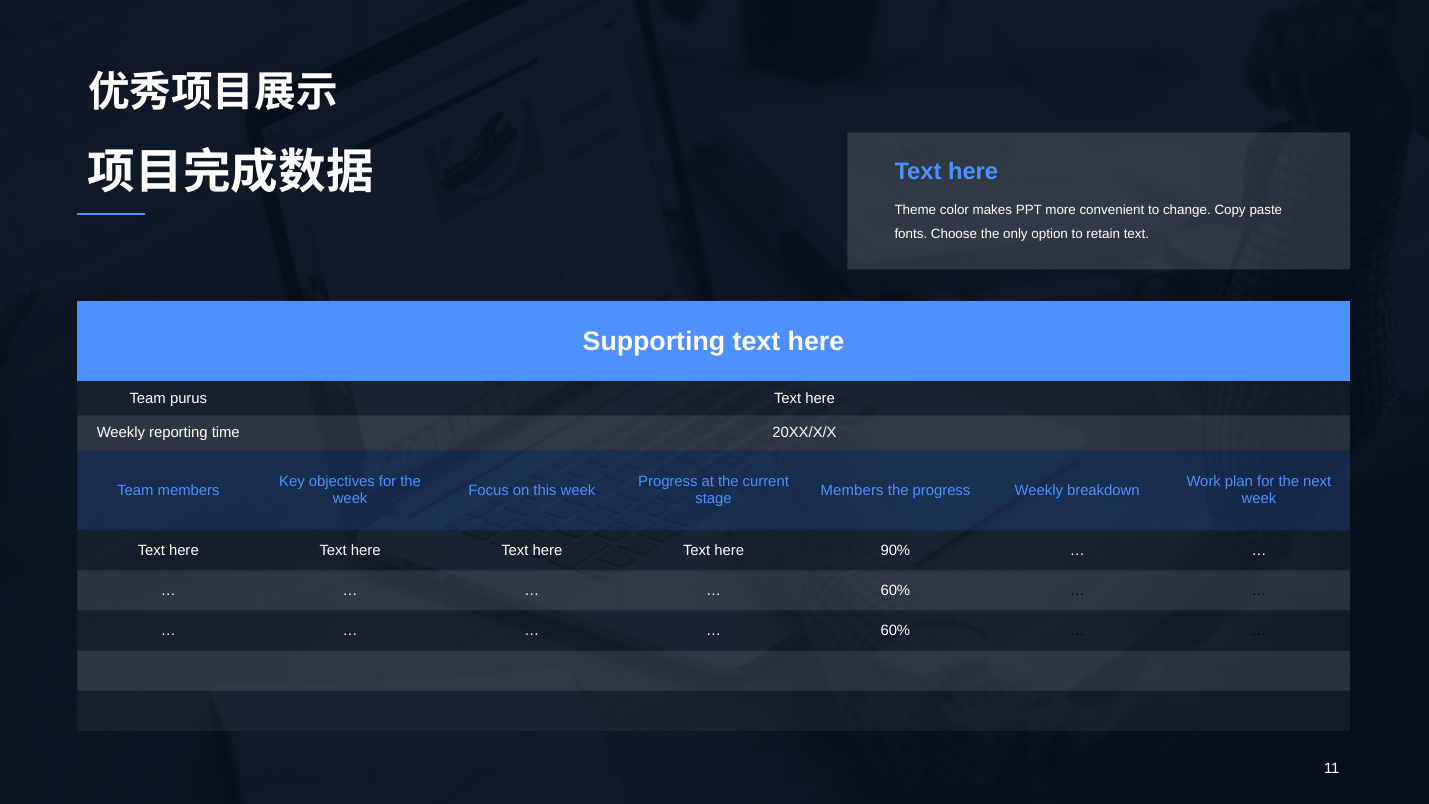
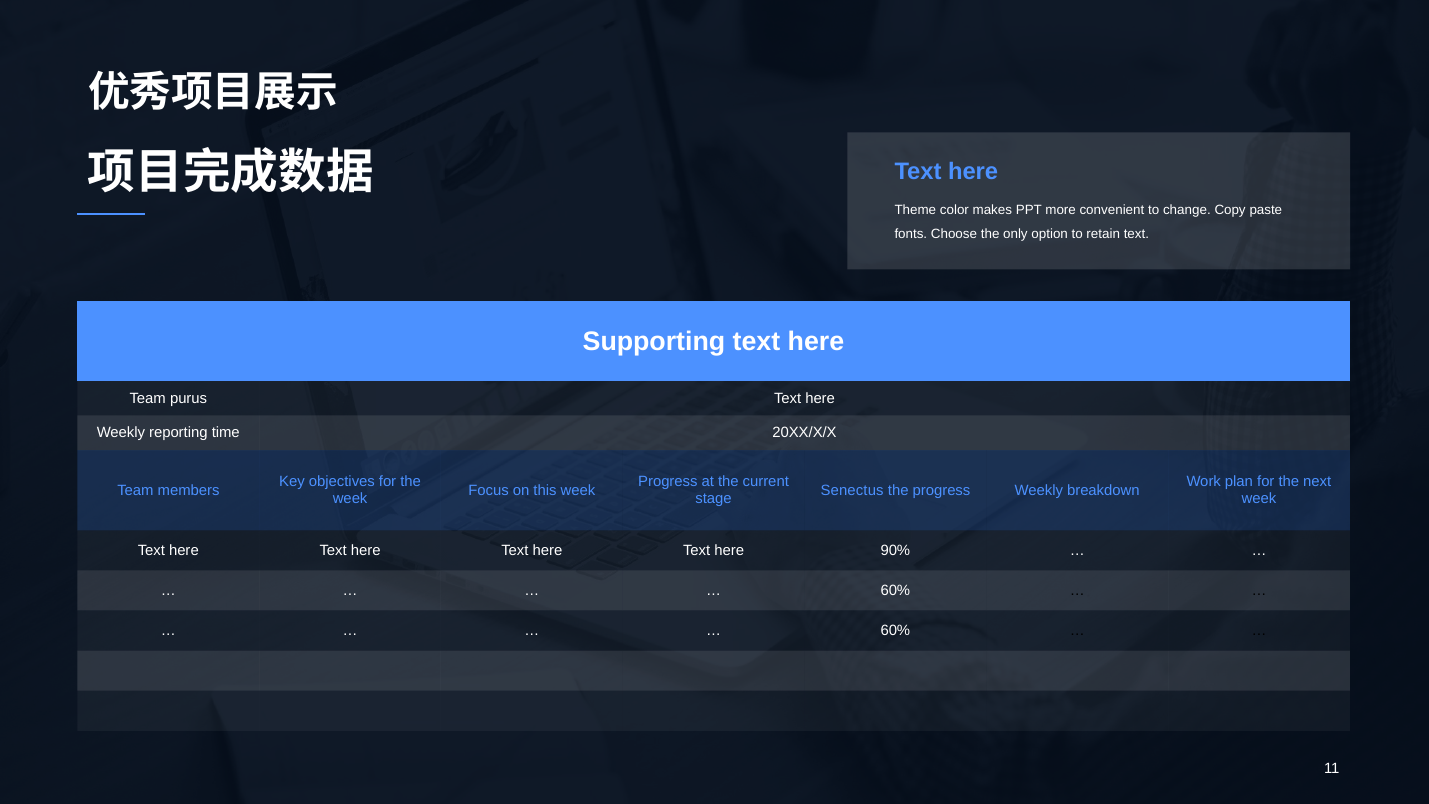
Members: Members -> Senectus (852, 490)
